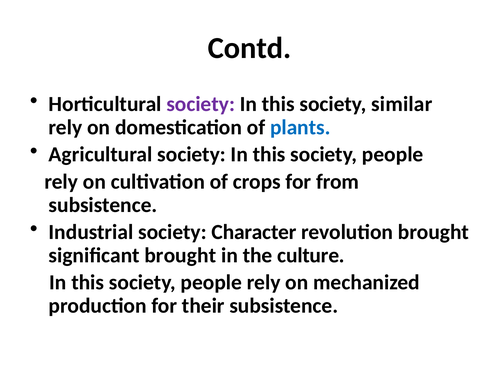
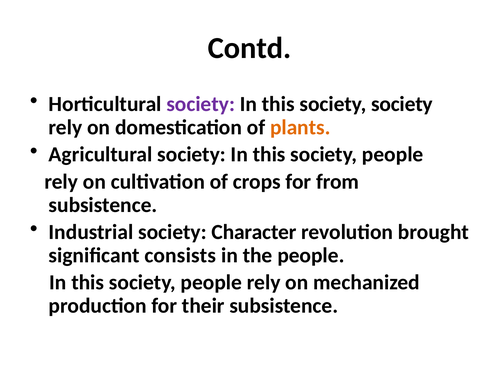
society similar: similar -> society (402, 104)
plants colour: blue -> orange (300, 127)
significant brought: brought -> consists (180, 256)
the culture: culture -> people (311, 256)
